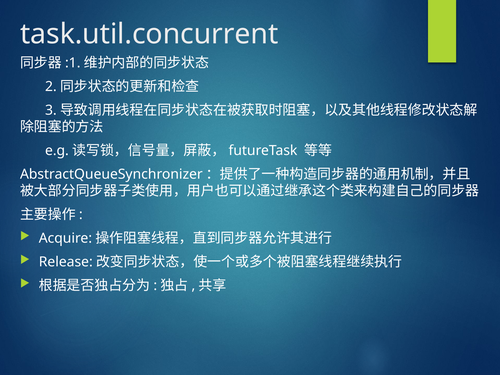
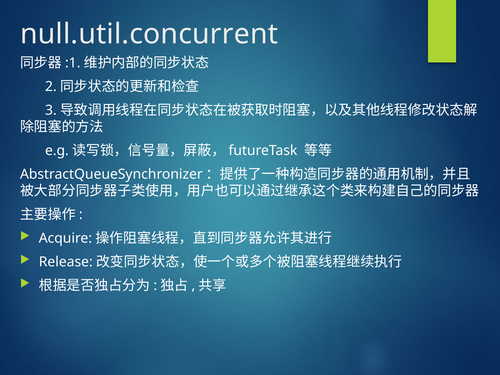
task.util.concurrent: task.util.concurrent -> null.util.concurrent (149, 34)
